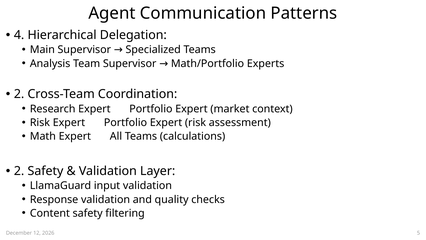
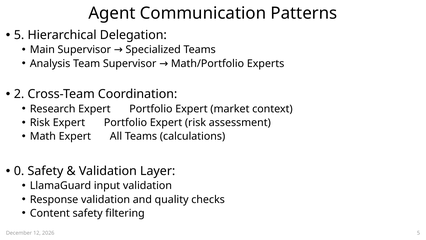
4: 4 -> 5 (19, 35)
2: 2 -> 0 (19, 171)
